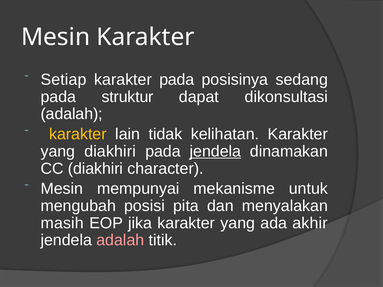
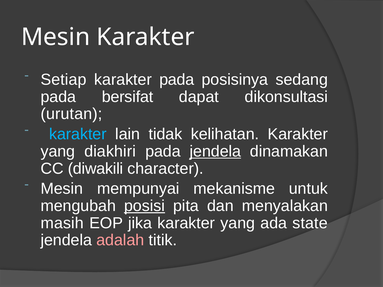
struktur: struktur -> bersifat (128, 97)
adalah: adalah -> urutan (71, 114)
karakter colour: yellow -> light blue (78, 134)
CC diakhiri: diakhiri -> diwakili (96, 169)
posisi underline: none -> present (145, 206)
akhir: akhir -> state (310, 223)
